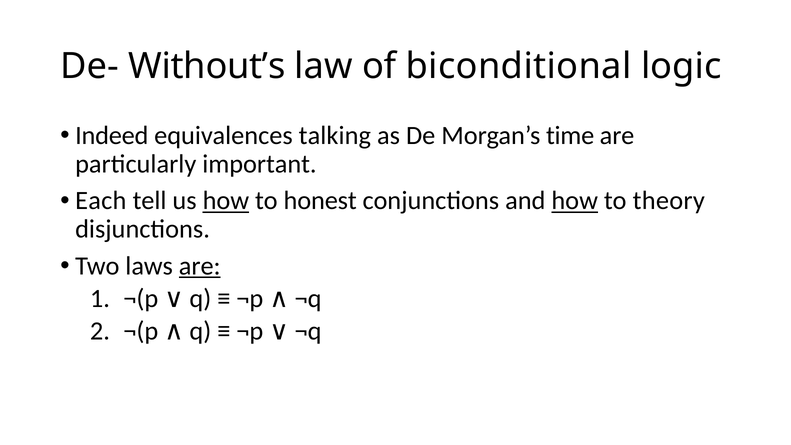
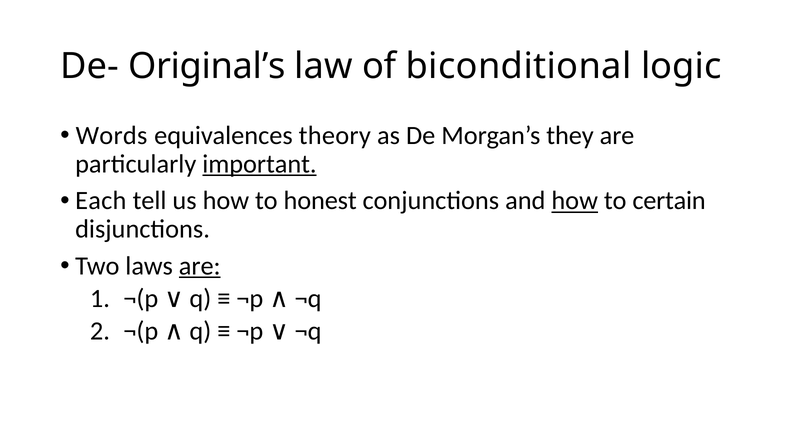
Without’s: Without’s -> Original’s (207, 66)
Indeed: Indeed -> Words (112, 135)
talking: talking -> theory (335, 135)
time: time -> they (570, 135)
important underline: none -> present (259, 164)
how underline: present -> none (226, 201)
theory: theory -> certain (669, 201)
